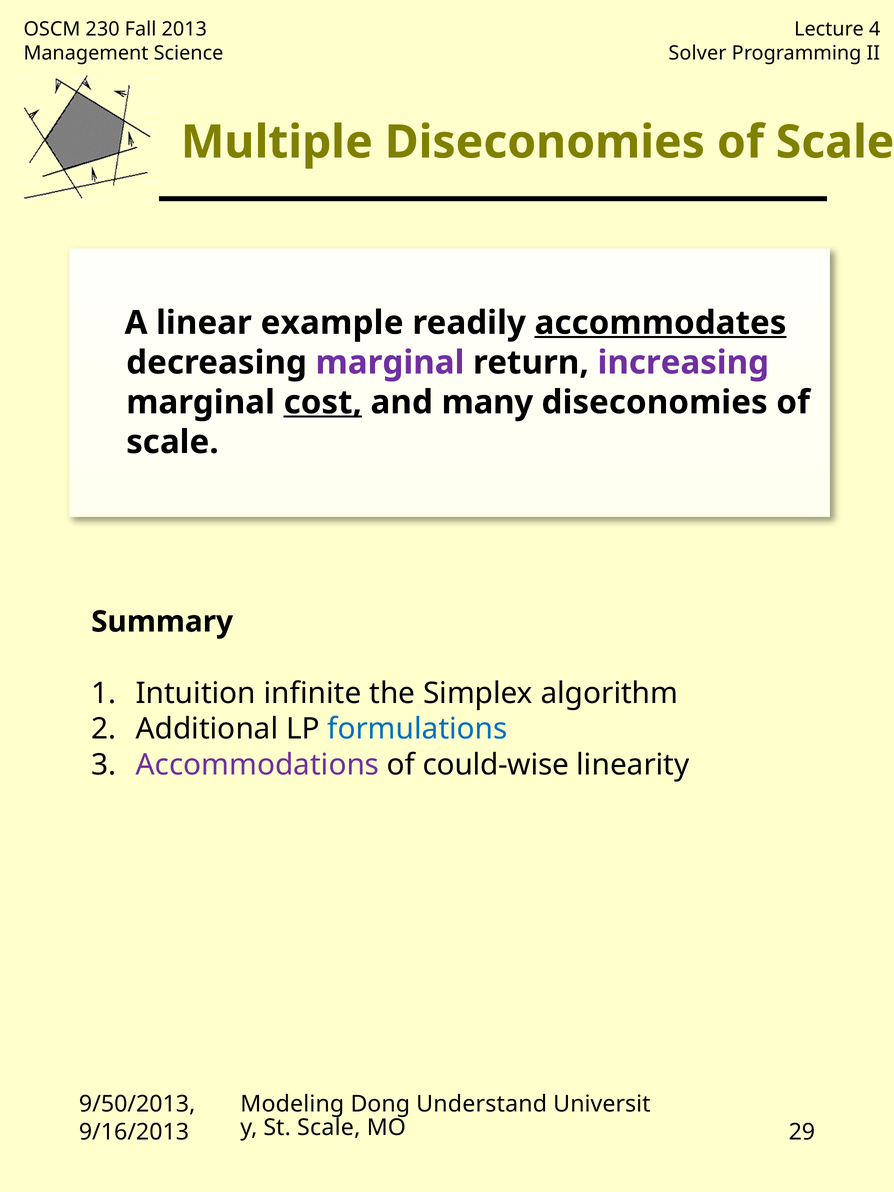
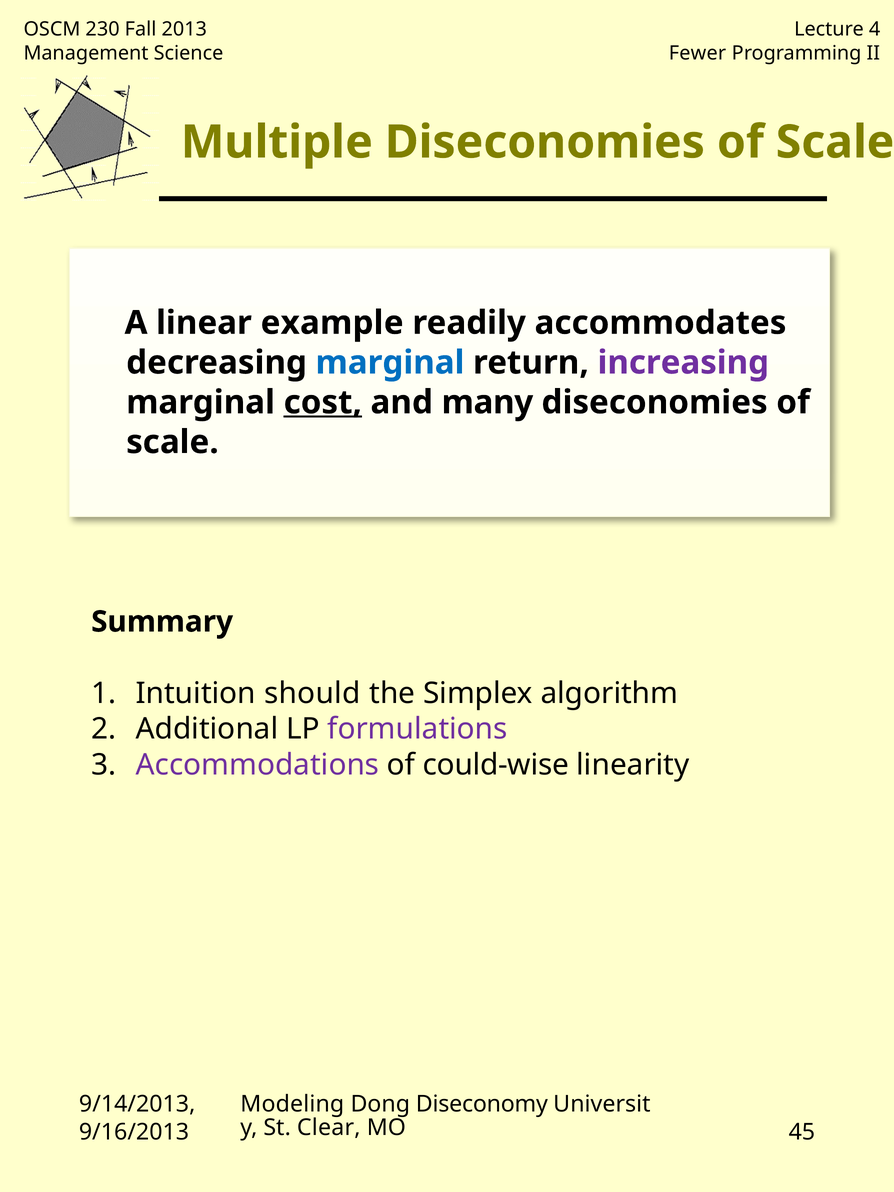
Solver: Solver -> Fewer (697, 53)
accommodates underline: present -> none (660, 323)
marginal colour: purple -> blue (390, 363)
infinite: infinite -> should (312, 693)
formulations colour: blue -> purple (417, 729)
9/50/2013: 9/50/2013 -> 9/14/2013 (137, 1104)
Understand: Understand -> Diseconomy (482, 1104)
St Scale: Scale -> Clear (329, 1127)
29: 29 -> 45 (802, 1132)
